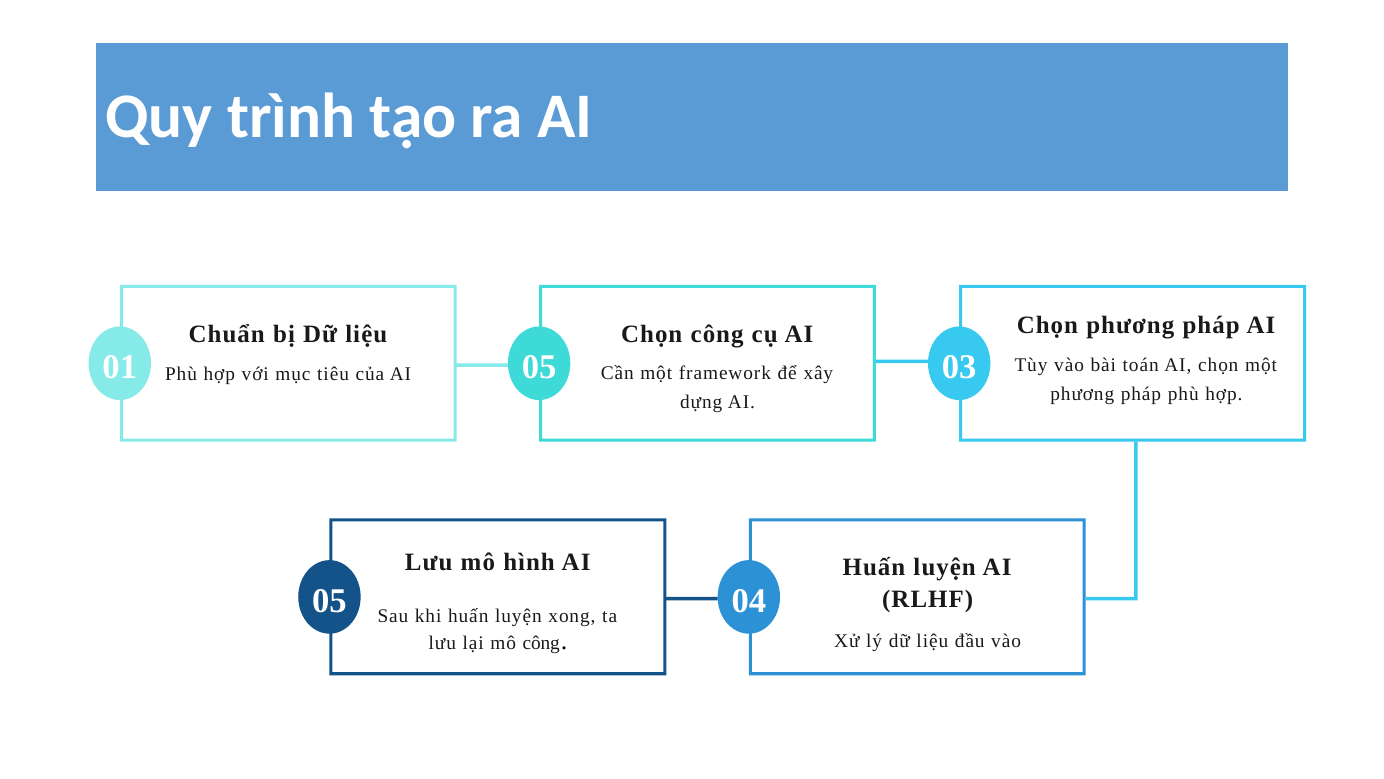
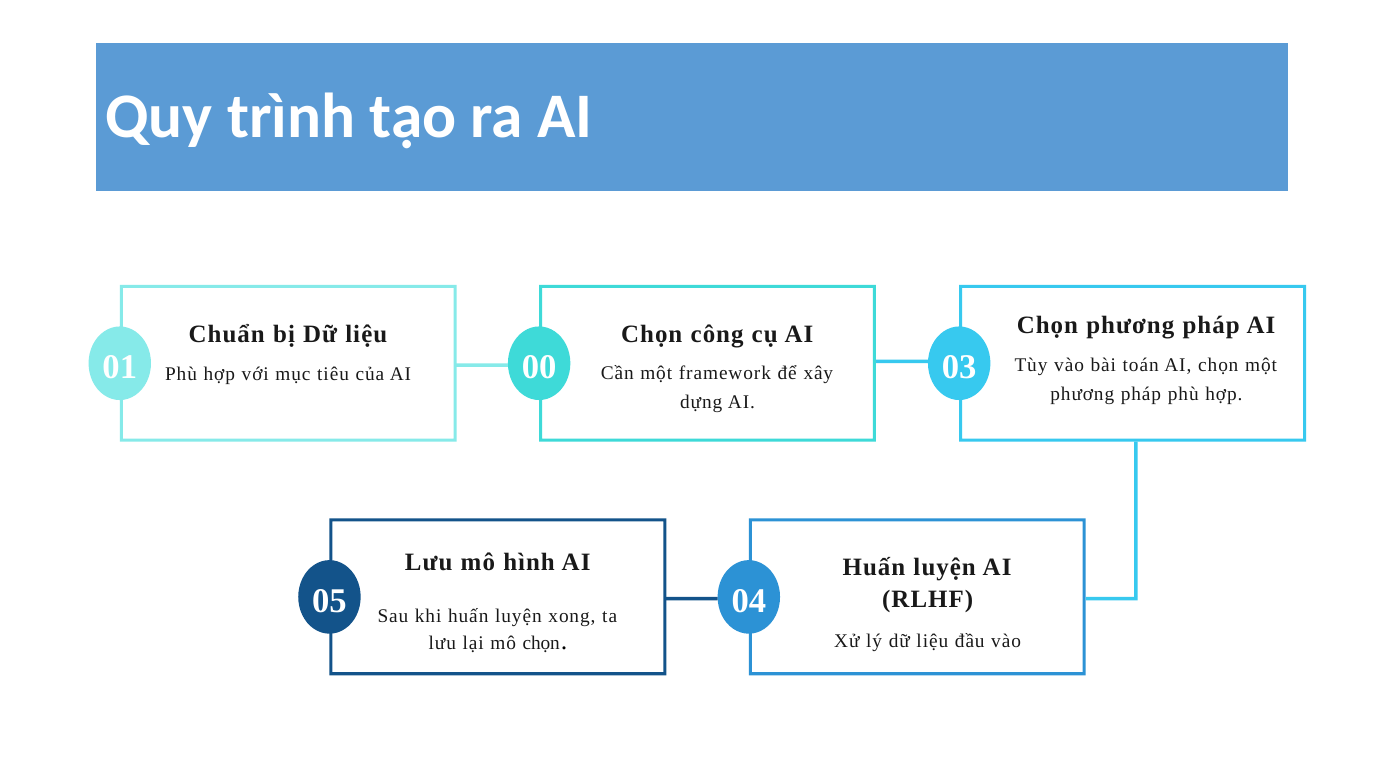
AI 05: 05 -> 00 (539, 367)
mô công: công -> chọn (541, 643)
